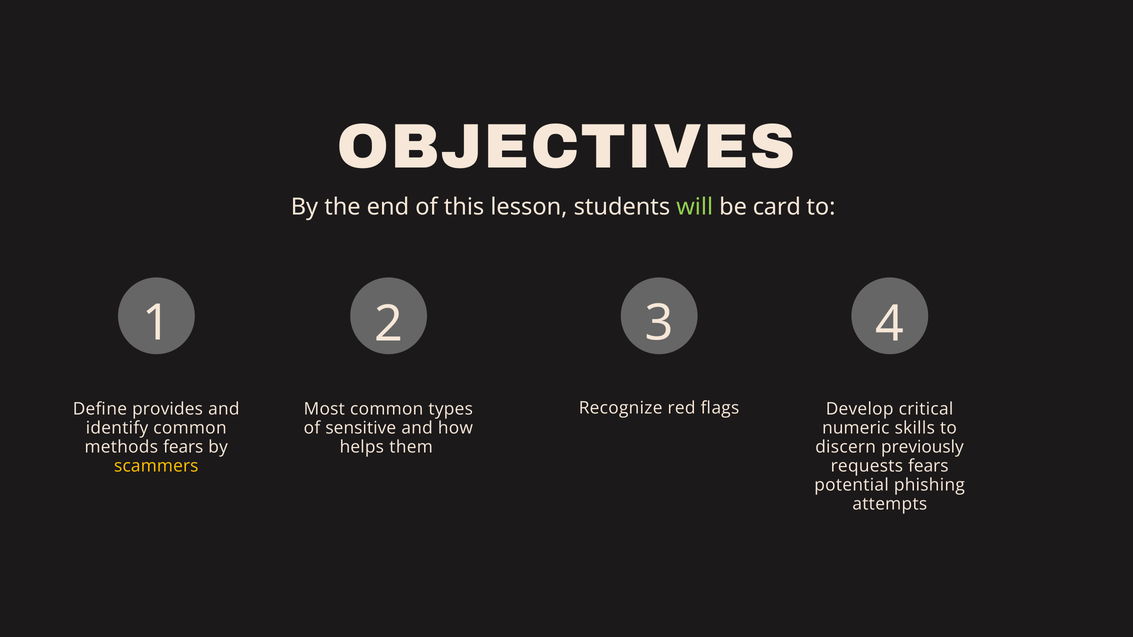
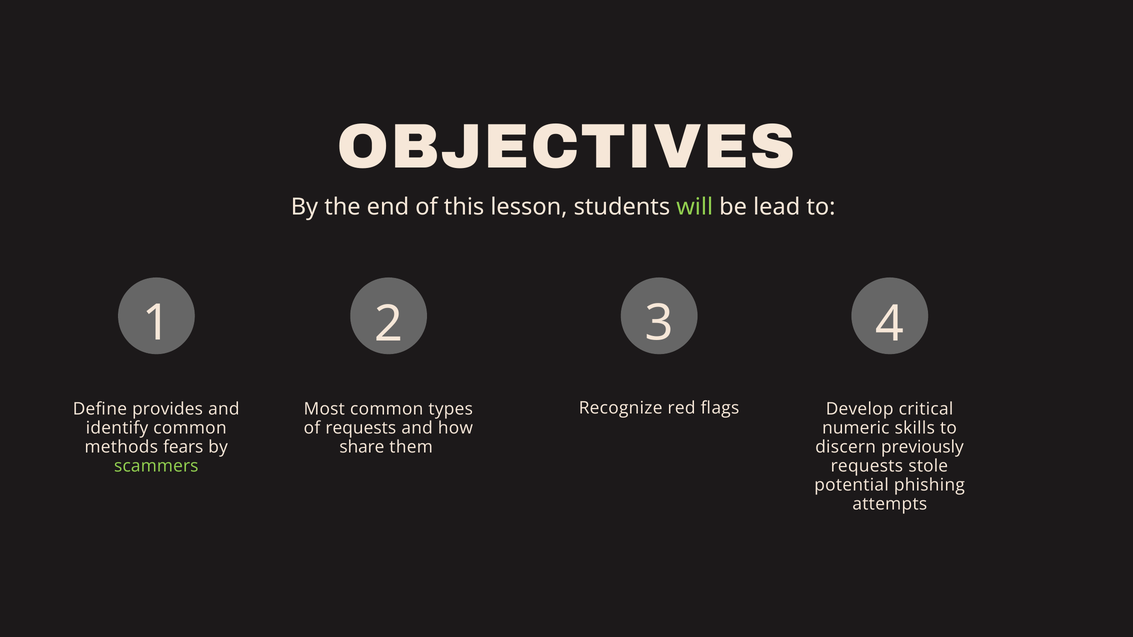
card: card -> lead (777, 207)
of sensitive: sensitive -> requests (361, 428)
helps: helps -> share (362, 447)
scammers colour: yellow -> light green (156, 466)
requests fears: fears -> stole (928, 466)
